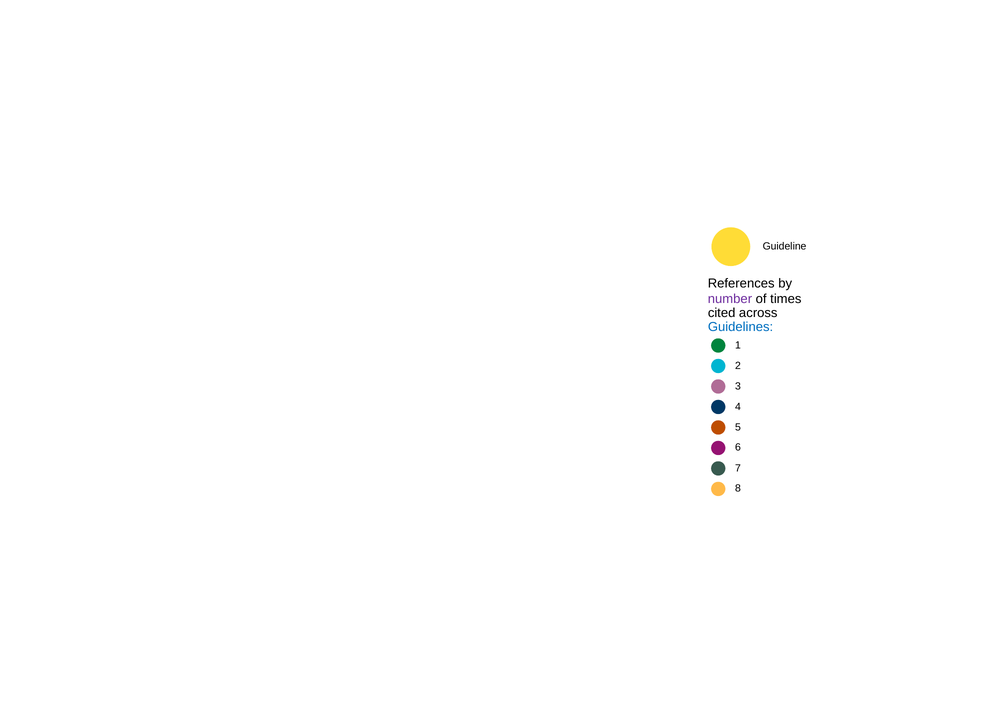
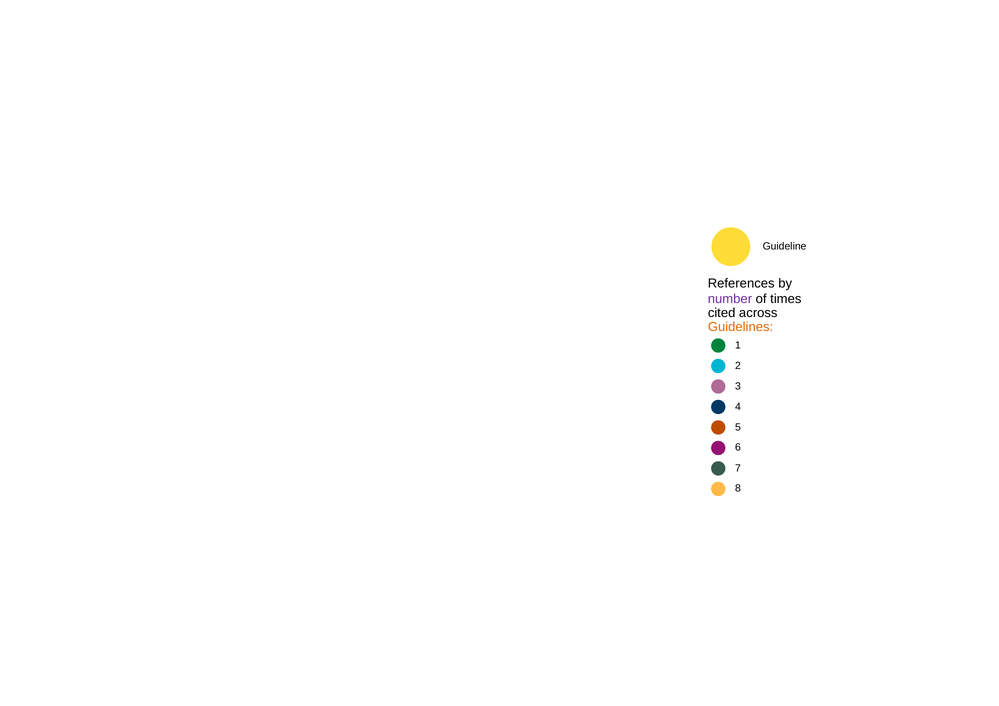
Guidelines colour: blue -> orange (741, 327)
